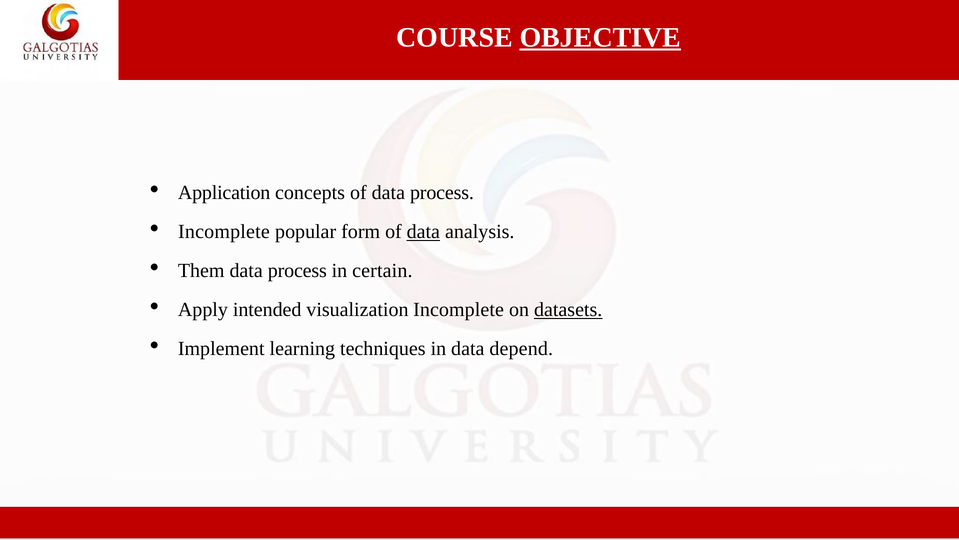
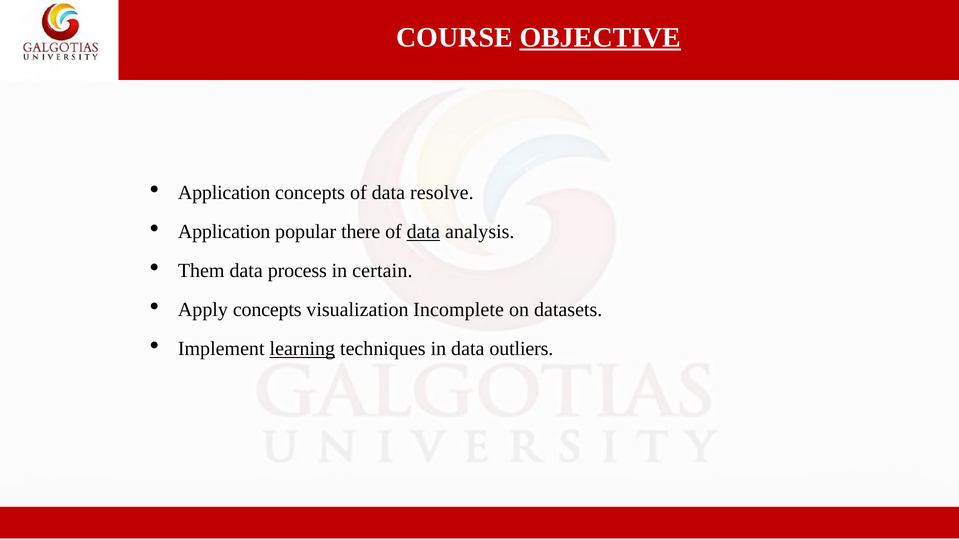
of data process: process -> resolve (442, 193)
Incomplete: Incomplete -> Application (224, 232)
form: form -> there (361, 232)
Apply intended: intended -> concepts (267, 310)
datasets underline: present -> none (568, 310)
learning underline: none -> present (302, 348)
depend: depend -> outliers (521, 348)
